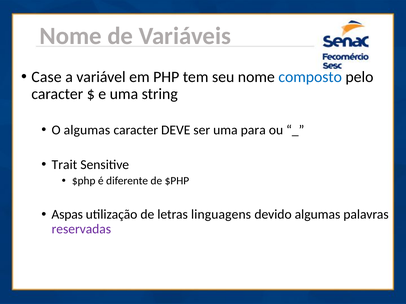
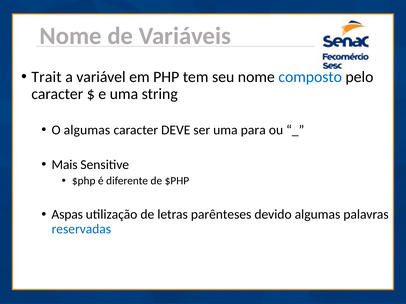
Case: Case -> Trait (46, 77)
Trait: Trait -> Mais (65, 165)
linguagens: linguagens -> parênteses (221, 215)
reservadas colour: purple -> blue (81, 229)
